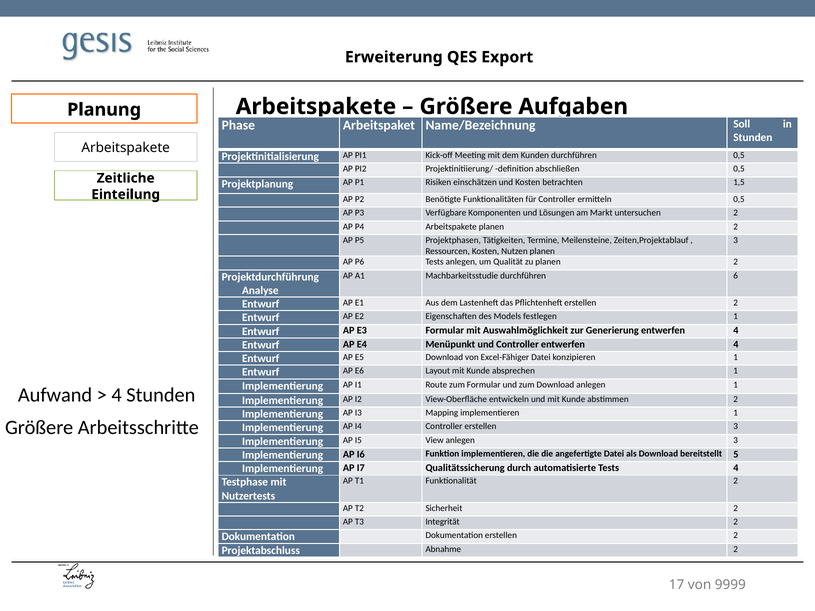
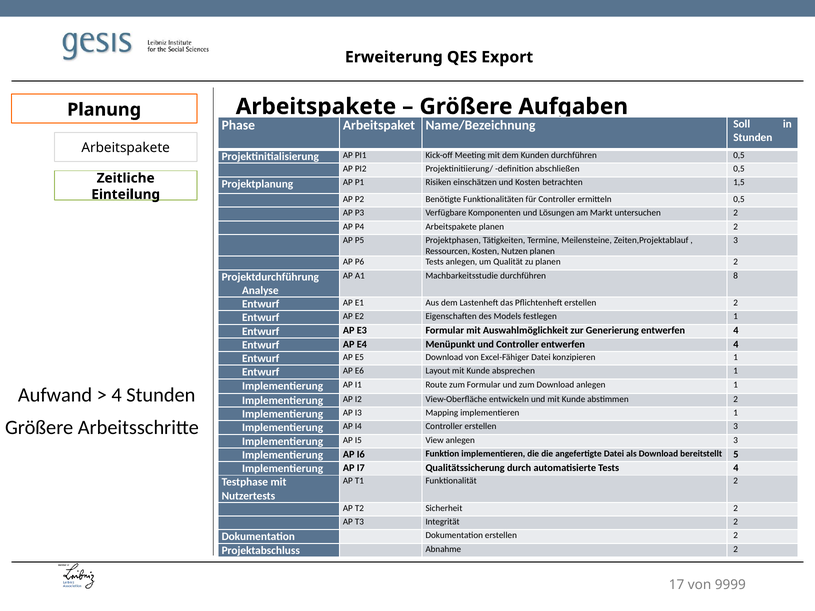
6: 6 -> 8 (736, 276)
